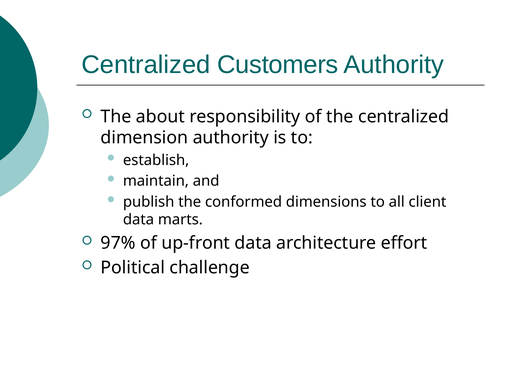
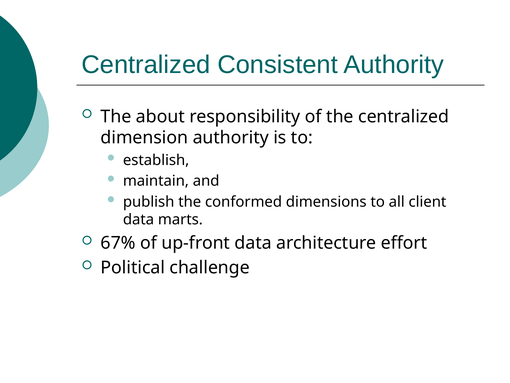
Customers: Customers -> Consistent (278, 64)
97%: 97% -> 67% (118, 243)
